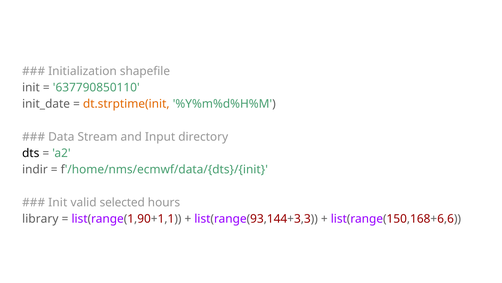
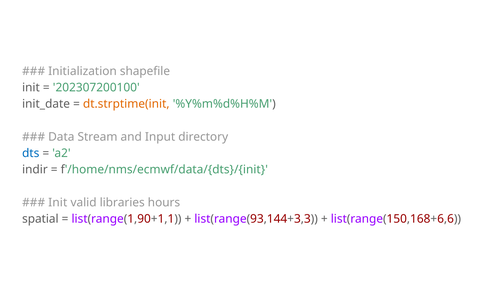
637790850110: 637790850110 -> 202307200100 (96, 87)
dts colour: black -> blue (31, 153)
selected: selected -> libraries (122, 202)
library: library -> spatial (40, 218)
